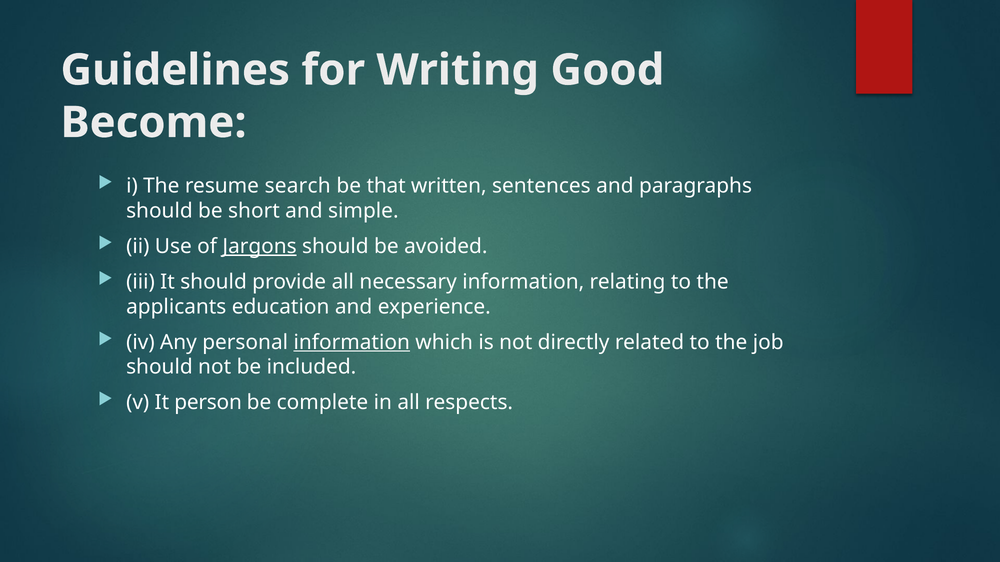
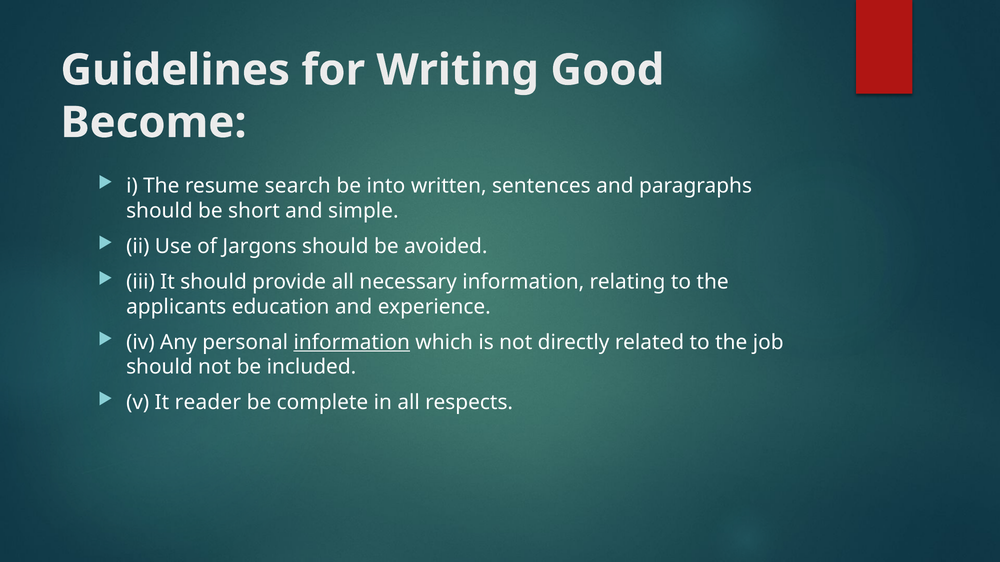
that: that -> into (386, 186)
Jargons underline: present -> none (260, 247)
person: person -> reader (208, 403)
